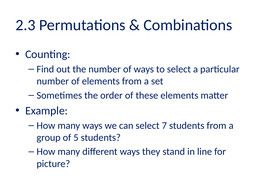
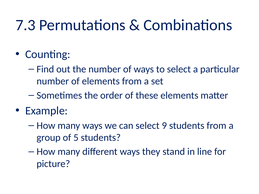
2.3: 2.3 -> 7.3 (26, 25)
7: 7 -> 9 (164, 126)
